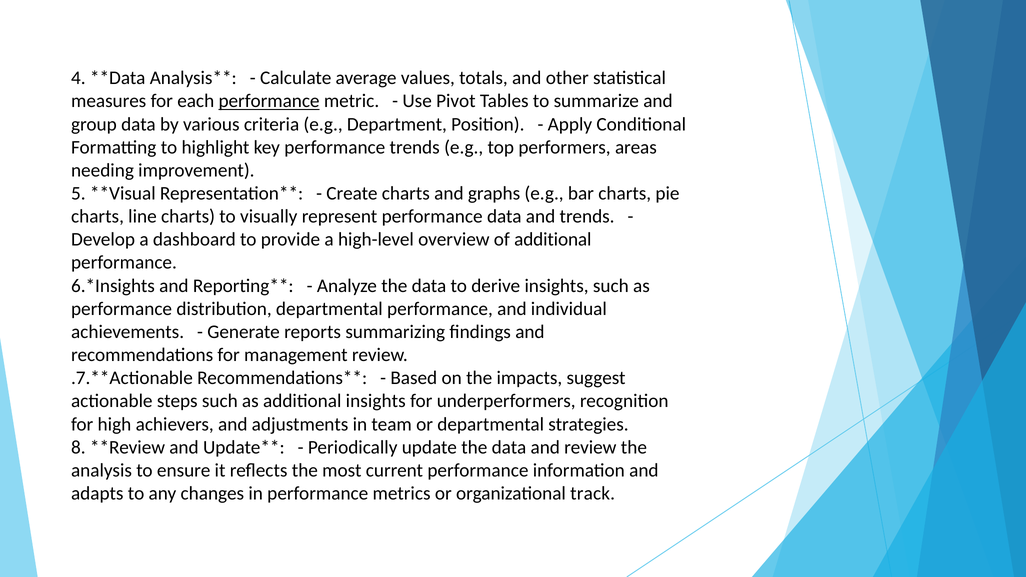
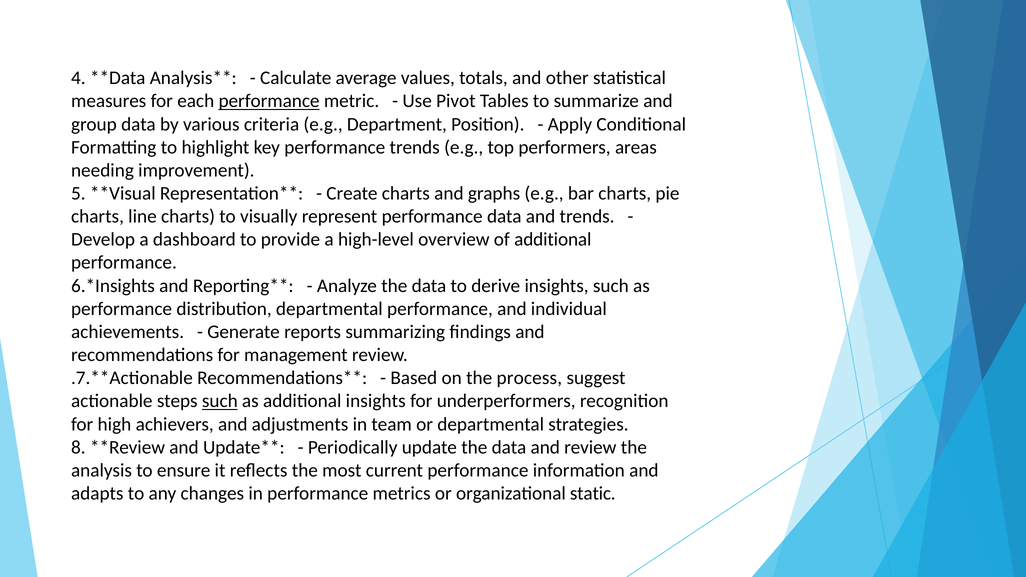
impacts: impacts -> process (529, 378)
such underline: none -> present (220, 401)
track: track -> static (593, 494)
